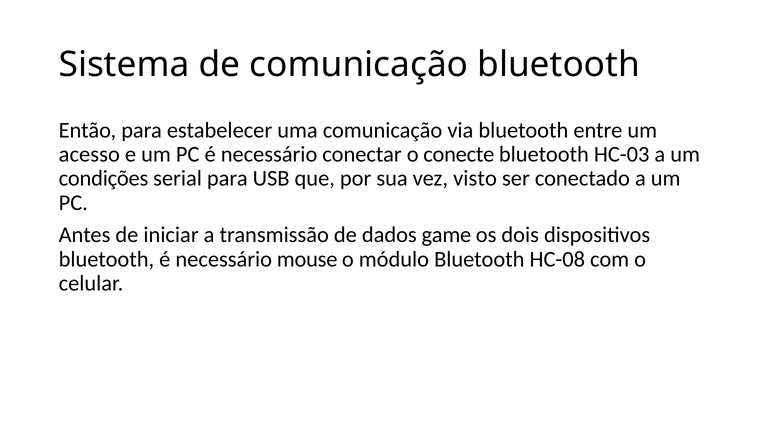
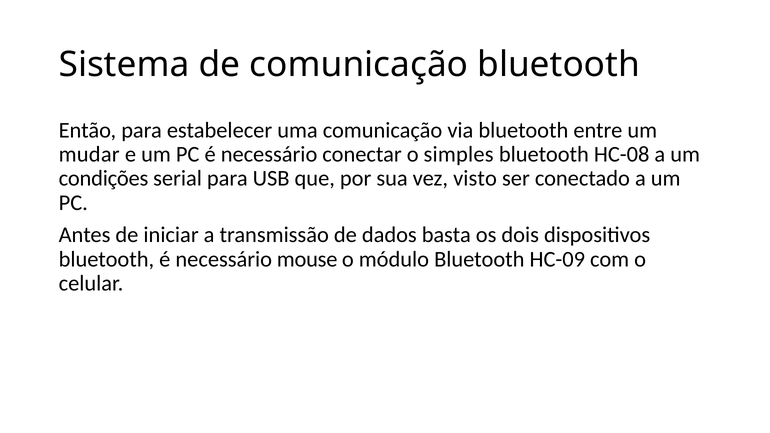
acesso: acesso -> mudar (89, 154)
conecte: conecte -> simples (459, 154)
HC-03: HC-03 -> HC-08 (622, 154)
game: game -> basta (446, 235)
HC-08: HC-08 -> HC-09 (557, 259)
